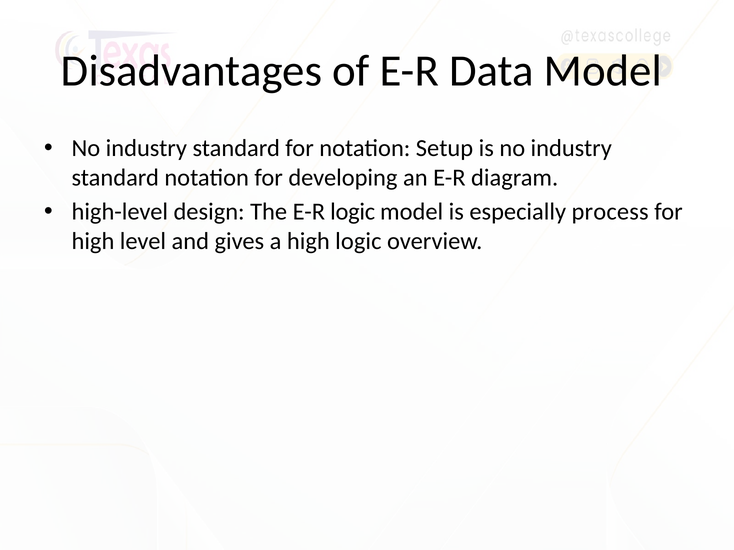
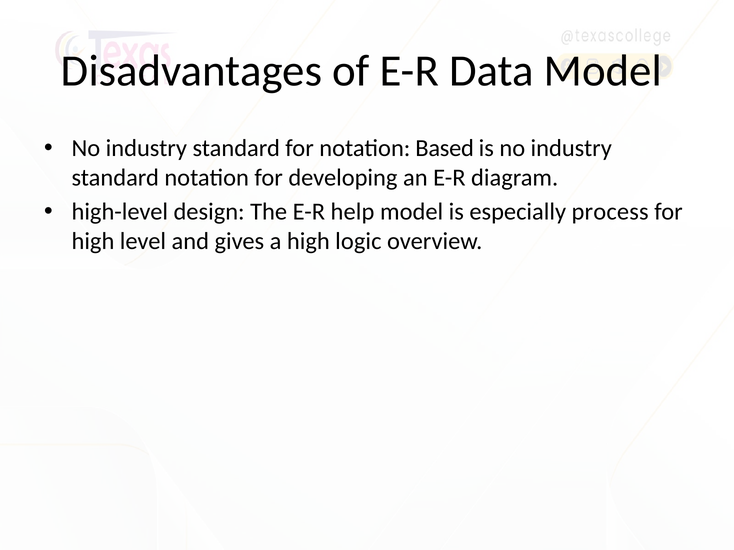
Setup: Setup -> Based (445, 149)
E-R logic: logic -> help (353, 212)
